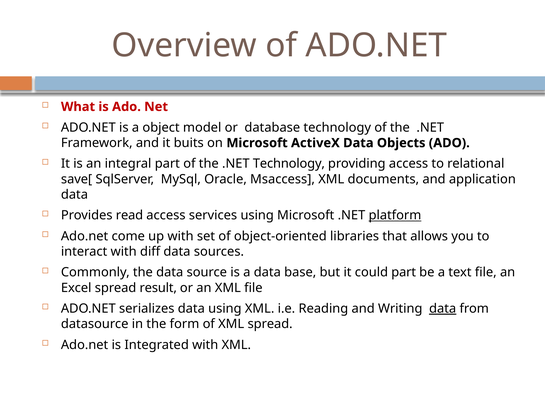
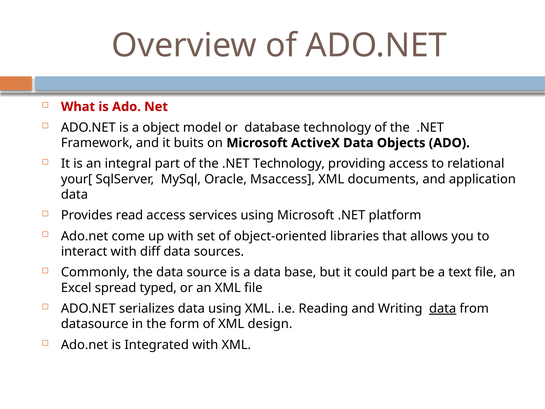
save[: save[ -> your[ (77, 179)
platform underline: present -> none (395, 215)
result: result -> typed (158, 288)
XML spread: spread -> design (270, 324)
